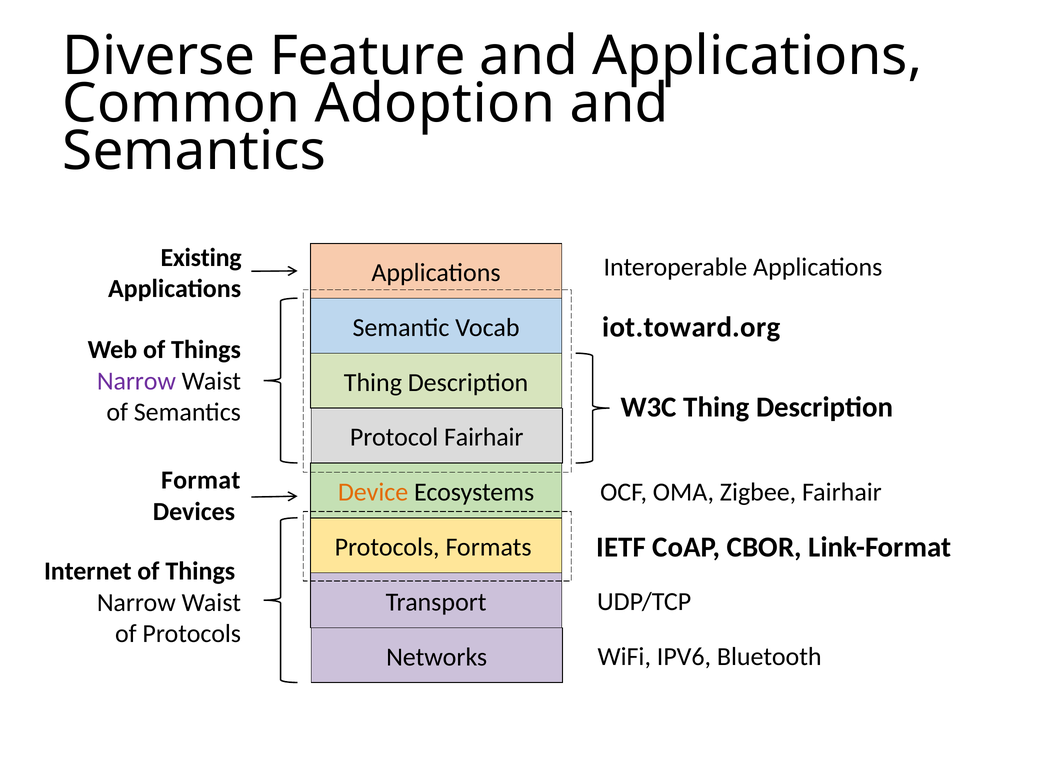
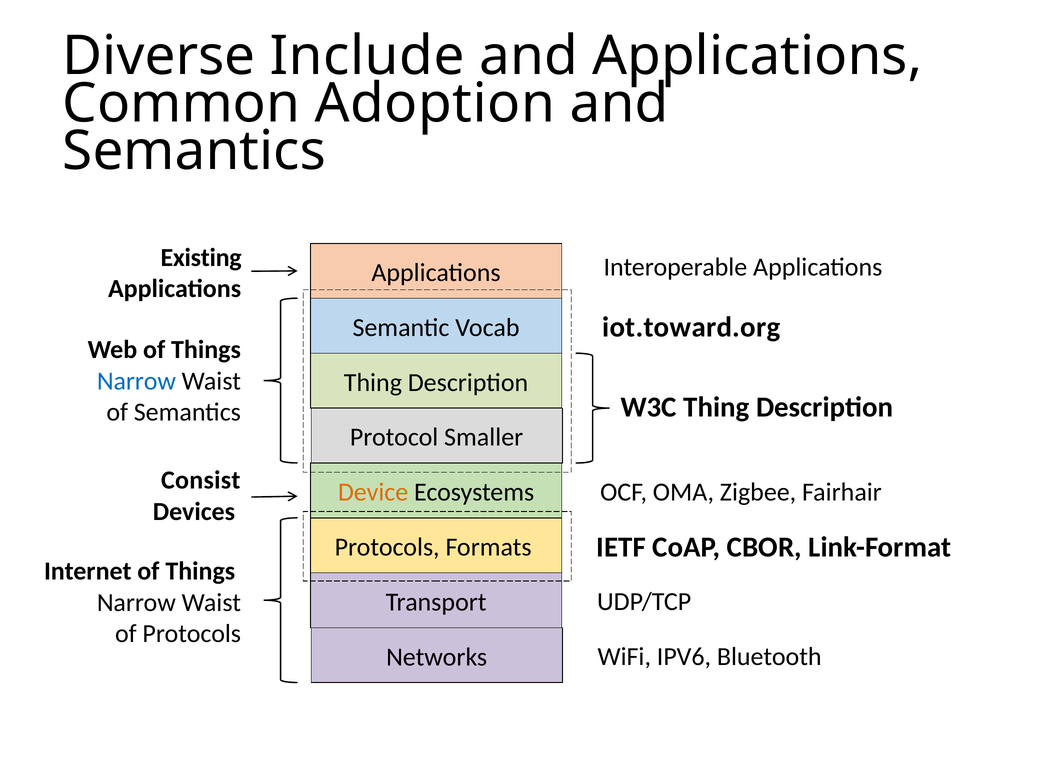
Feature: Feature -> Include (367, 56)
Narrow colour: purple -> blue (136, 381)
Protocol Fairhair: Fairhair -> Smaller (484, 437)
Format: Format -> Consist (201, 480)
